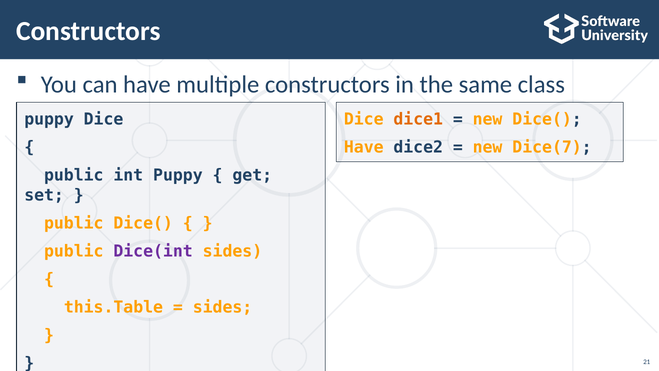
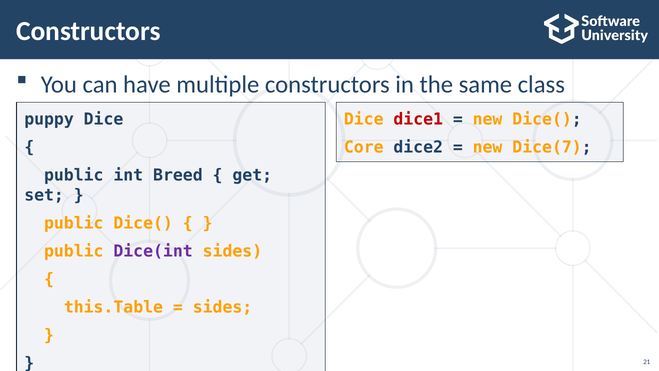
dice1 colour: orange -> red (418, 119)
Have: Have -> Core (364, 147)
int Puppy: Puppy -> Breed (178, 175)
